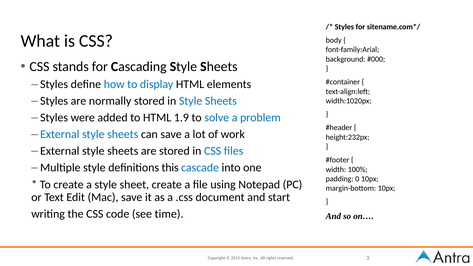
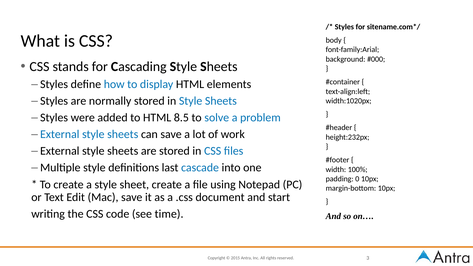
1.9: 1.9 -> 8.5 (181, 118)
this: this -> last (170, 168)
